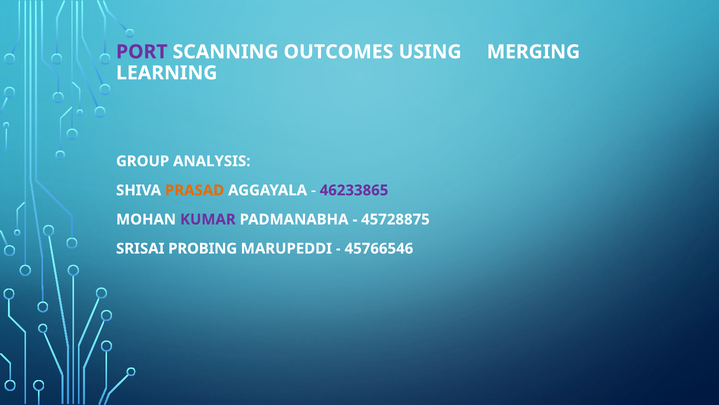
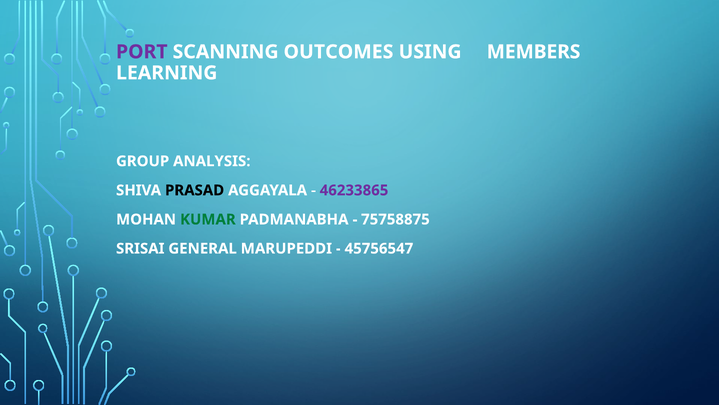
MERGING: MERGING -> MEMBERS (534, 52)
PRASAD colour: orange -> black (195, 190)
KUMAR colour: purple -> green (208, 219)
45728875: 45728875 -> 75758875 (395, 219)
PROBING: PROBING -> GENERAL (203, 248)
45766546: 45766546 -> 45756547 (379, 248)
